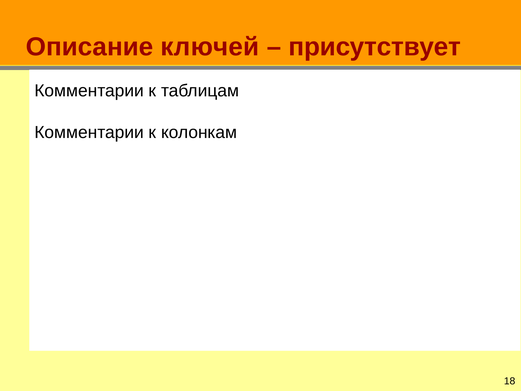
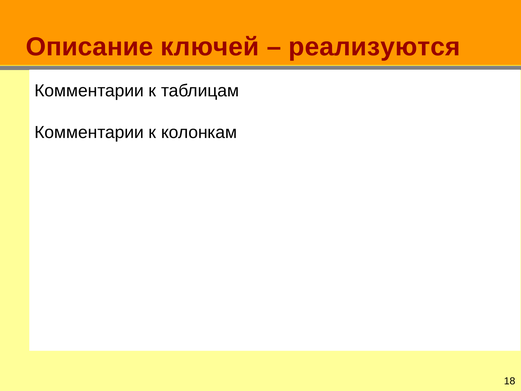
присутствует: присутствует -> реализуются (375, 47)
